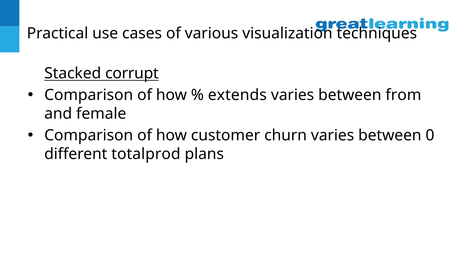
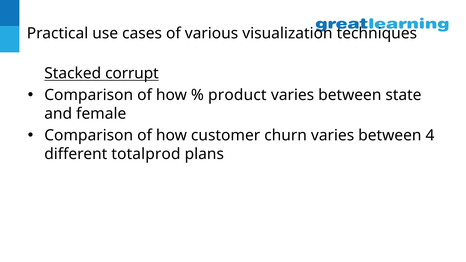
extends: extends -> product (237, 95)
from: from -> state (403, 95)
0: 0 -> 4 (430, 135)
